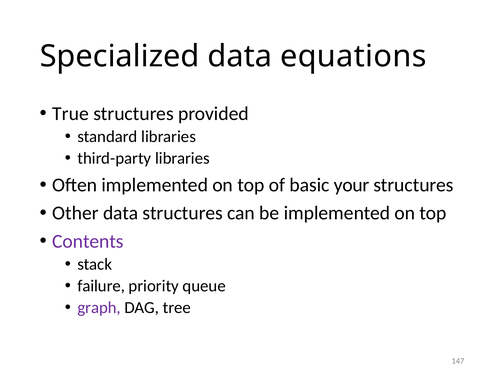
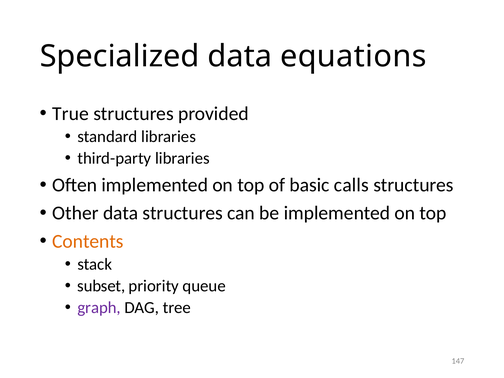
your: your -> calls (351, 185)
Contents colour: purple -> orange (88, 241)
failure: failure -> subset (101, 286)
